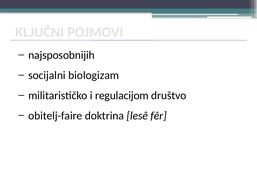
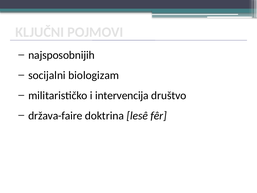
regulacijom: regulacijom -> intervencija (122, 95)
obitelj-faire: obitelj-faire -> država-faire (55, 116)
